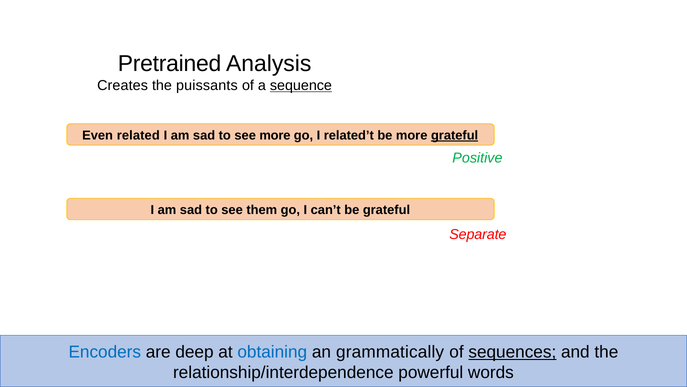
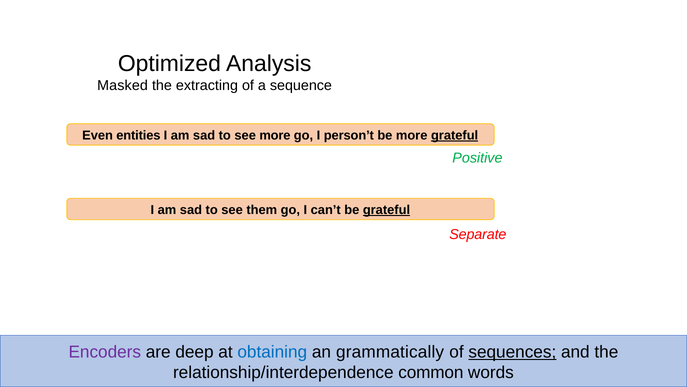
Pretrained: Pretrained -> Optimized (169, 64)
Creates: Creates -> Masked (123, 85)
puissants: puissants -> extracting (207, 85)
sequence underline: present -> none (301, 85)
related: related -> entities (138, 135)
related’t: related’t -> person’t (349, 135)
grateful underline: none -> present (386, 210)
Encoders colour: blue -> purple (105, 352)
powerful: powerful -> common (431, 372)
